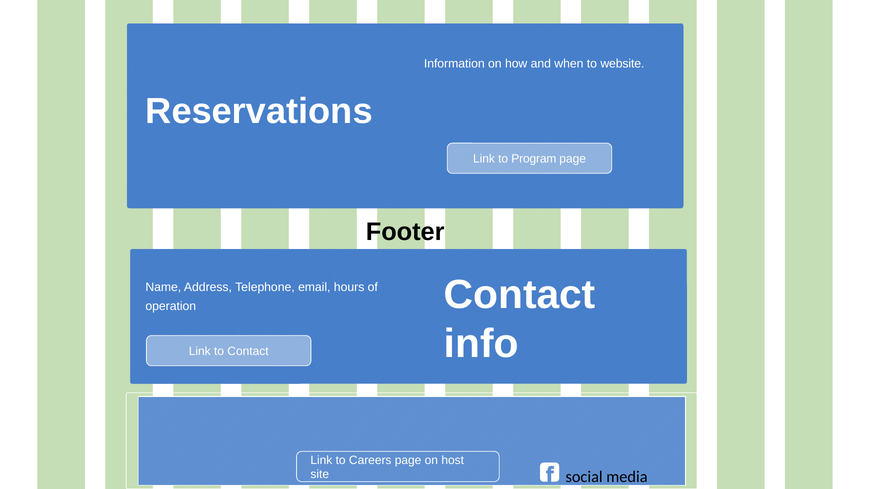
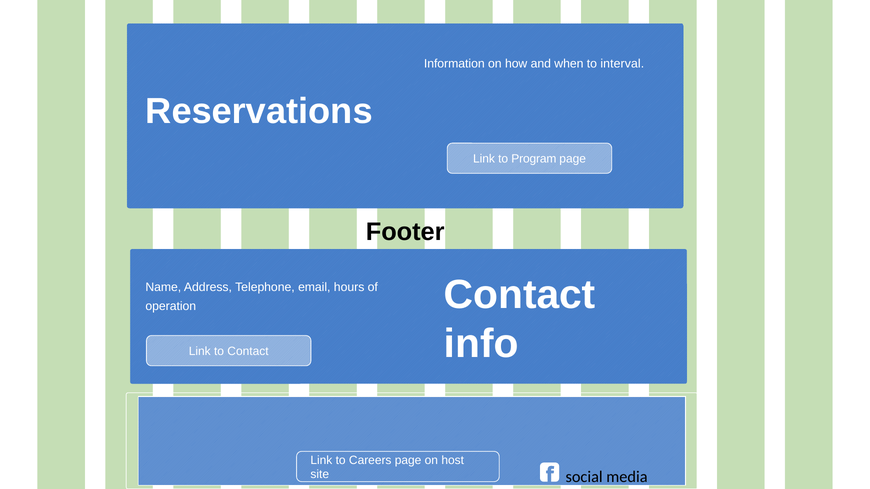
website: website -> interval (622, 64)
